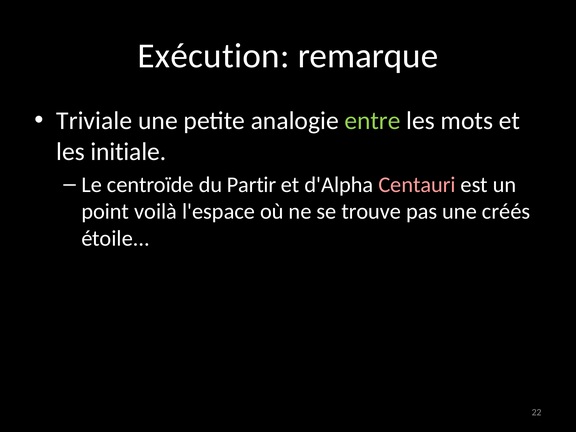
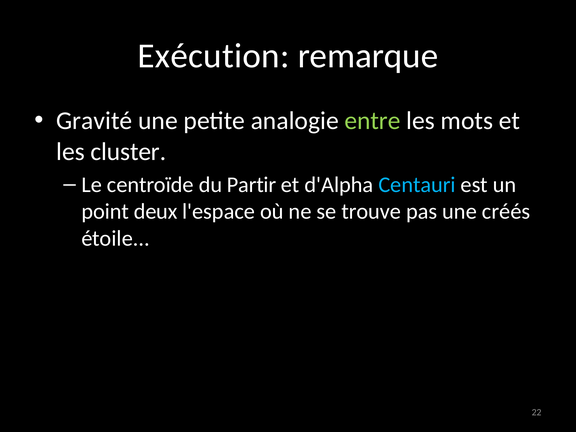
Triviale: Triviale -> Gravité (94, 121)
initiale: initiale -> cluster (128, 152)
Centauri colour: pink -> light blue (417, 185)
voilà: voilà -> deux (156, 211)
